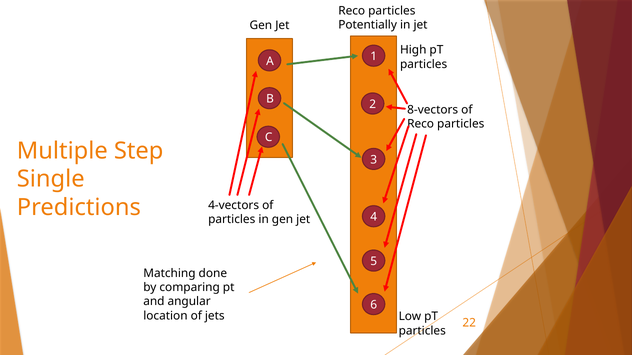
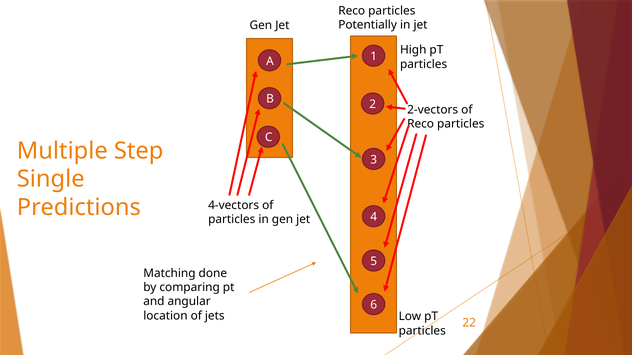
8-vectors: 8-vectors -> 2-vectors (433, 110)
